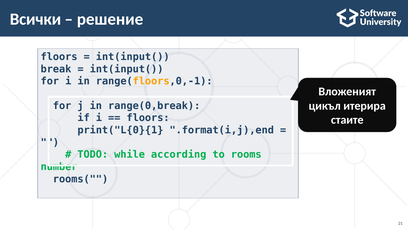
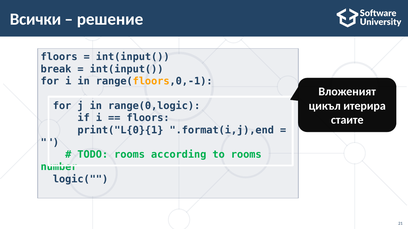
range(0,break: range(0,break -> range(0,logic (154, 106)
TODO while: while -> rooms (130, 155)
rooms(: rooms( -> logic( (81, 179)
